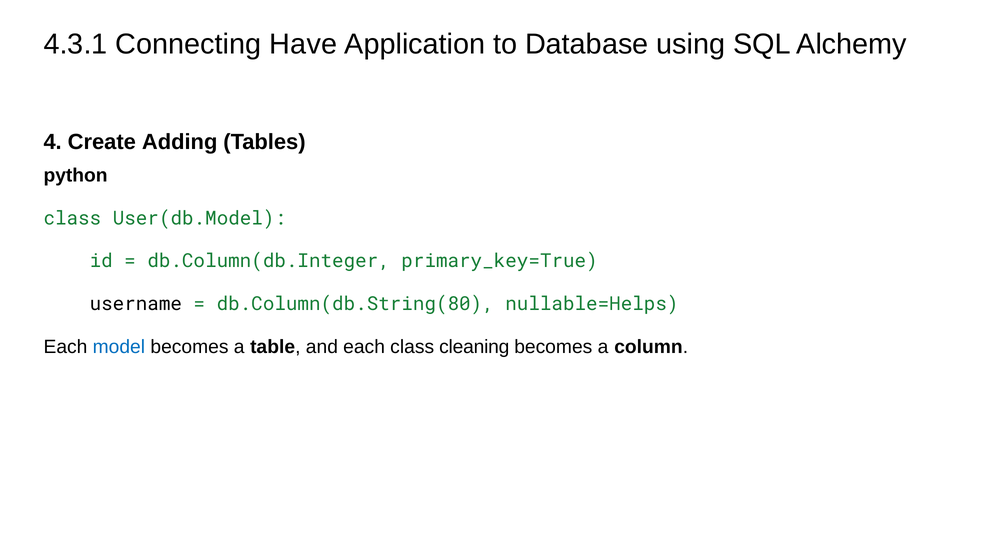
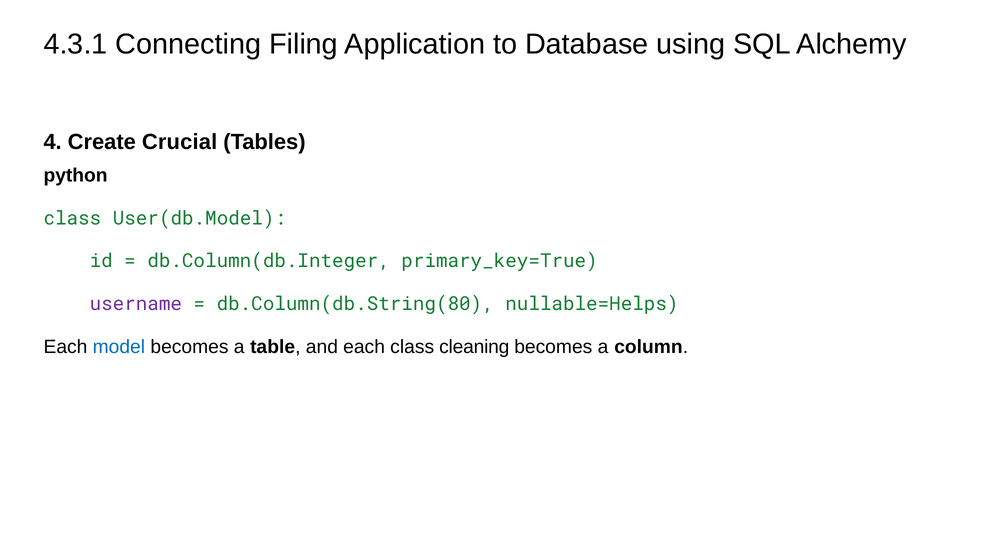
Have: Have -> Filing (304, 44)
Adding: Adding -> Crucial (180, 142)
username colour: black -> purple (136, 304)
